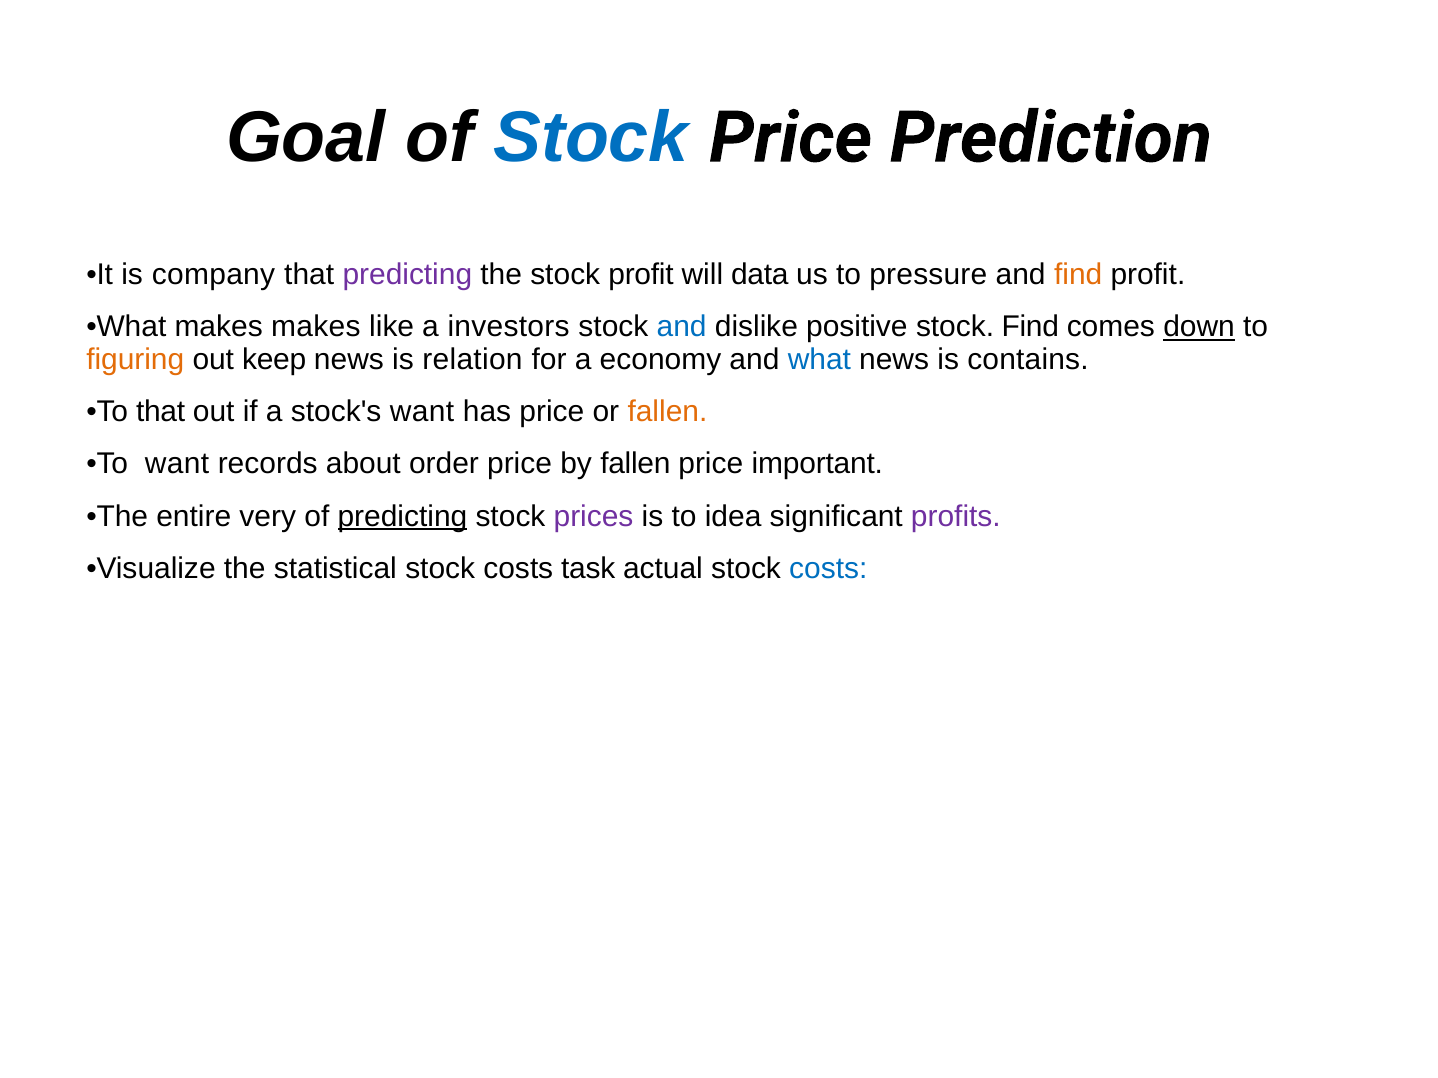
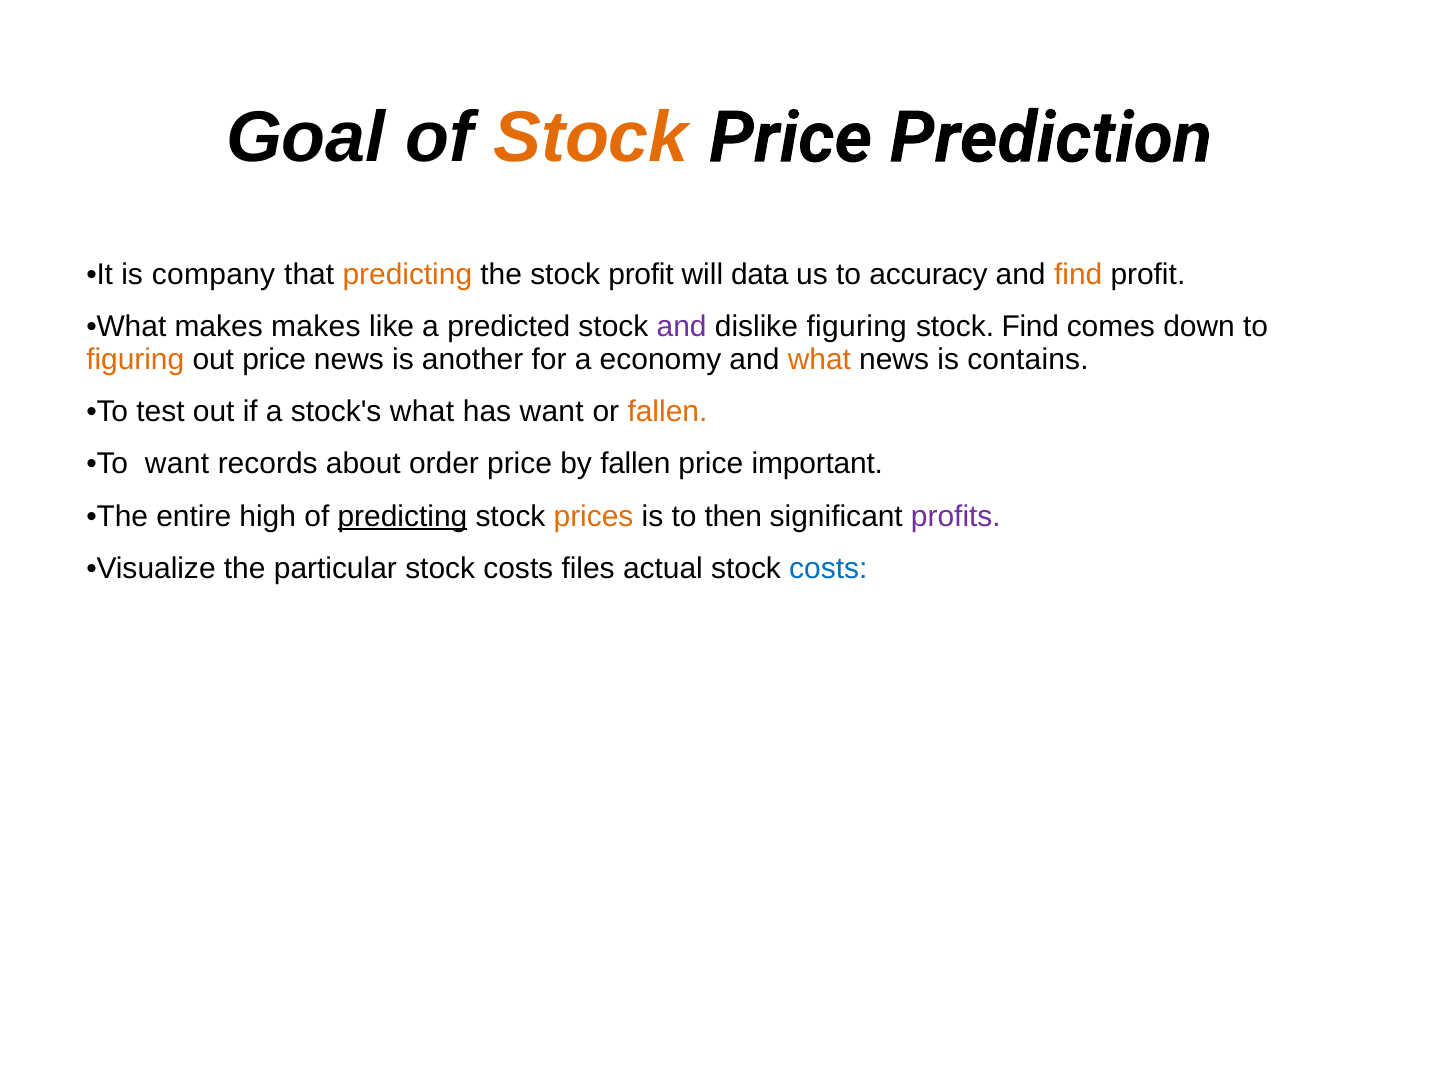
Stock colour: blue -> orange (591, 138)
predicting colour: purple -> orange (407, 275)
pressure: pressure -> accuracy (929, 275)
investors: investors -> predicted (509, 327)
and colour: blue -> purple (682, 327)
dislike positive: positive -> figuring (857, 327)
down underline: present -> none (1199, 327)
out keep: keep -> price (274, 360)
relation: relation -> another (473, 360)
what colour: blue -> orange (819, 360)
To that: that -> test (160, 412)
stock's want: want -> what (422, 412)
has price: price -> want (552, 412)
very: very -> high (268, 517)
prices colour: purple -> orange (594, 517)
idea: idea -> then (733, 517)
statistical: statistical -> particular (335, 569)
task: task -> files (588, 569)
